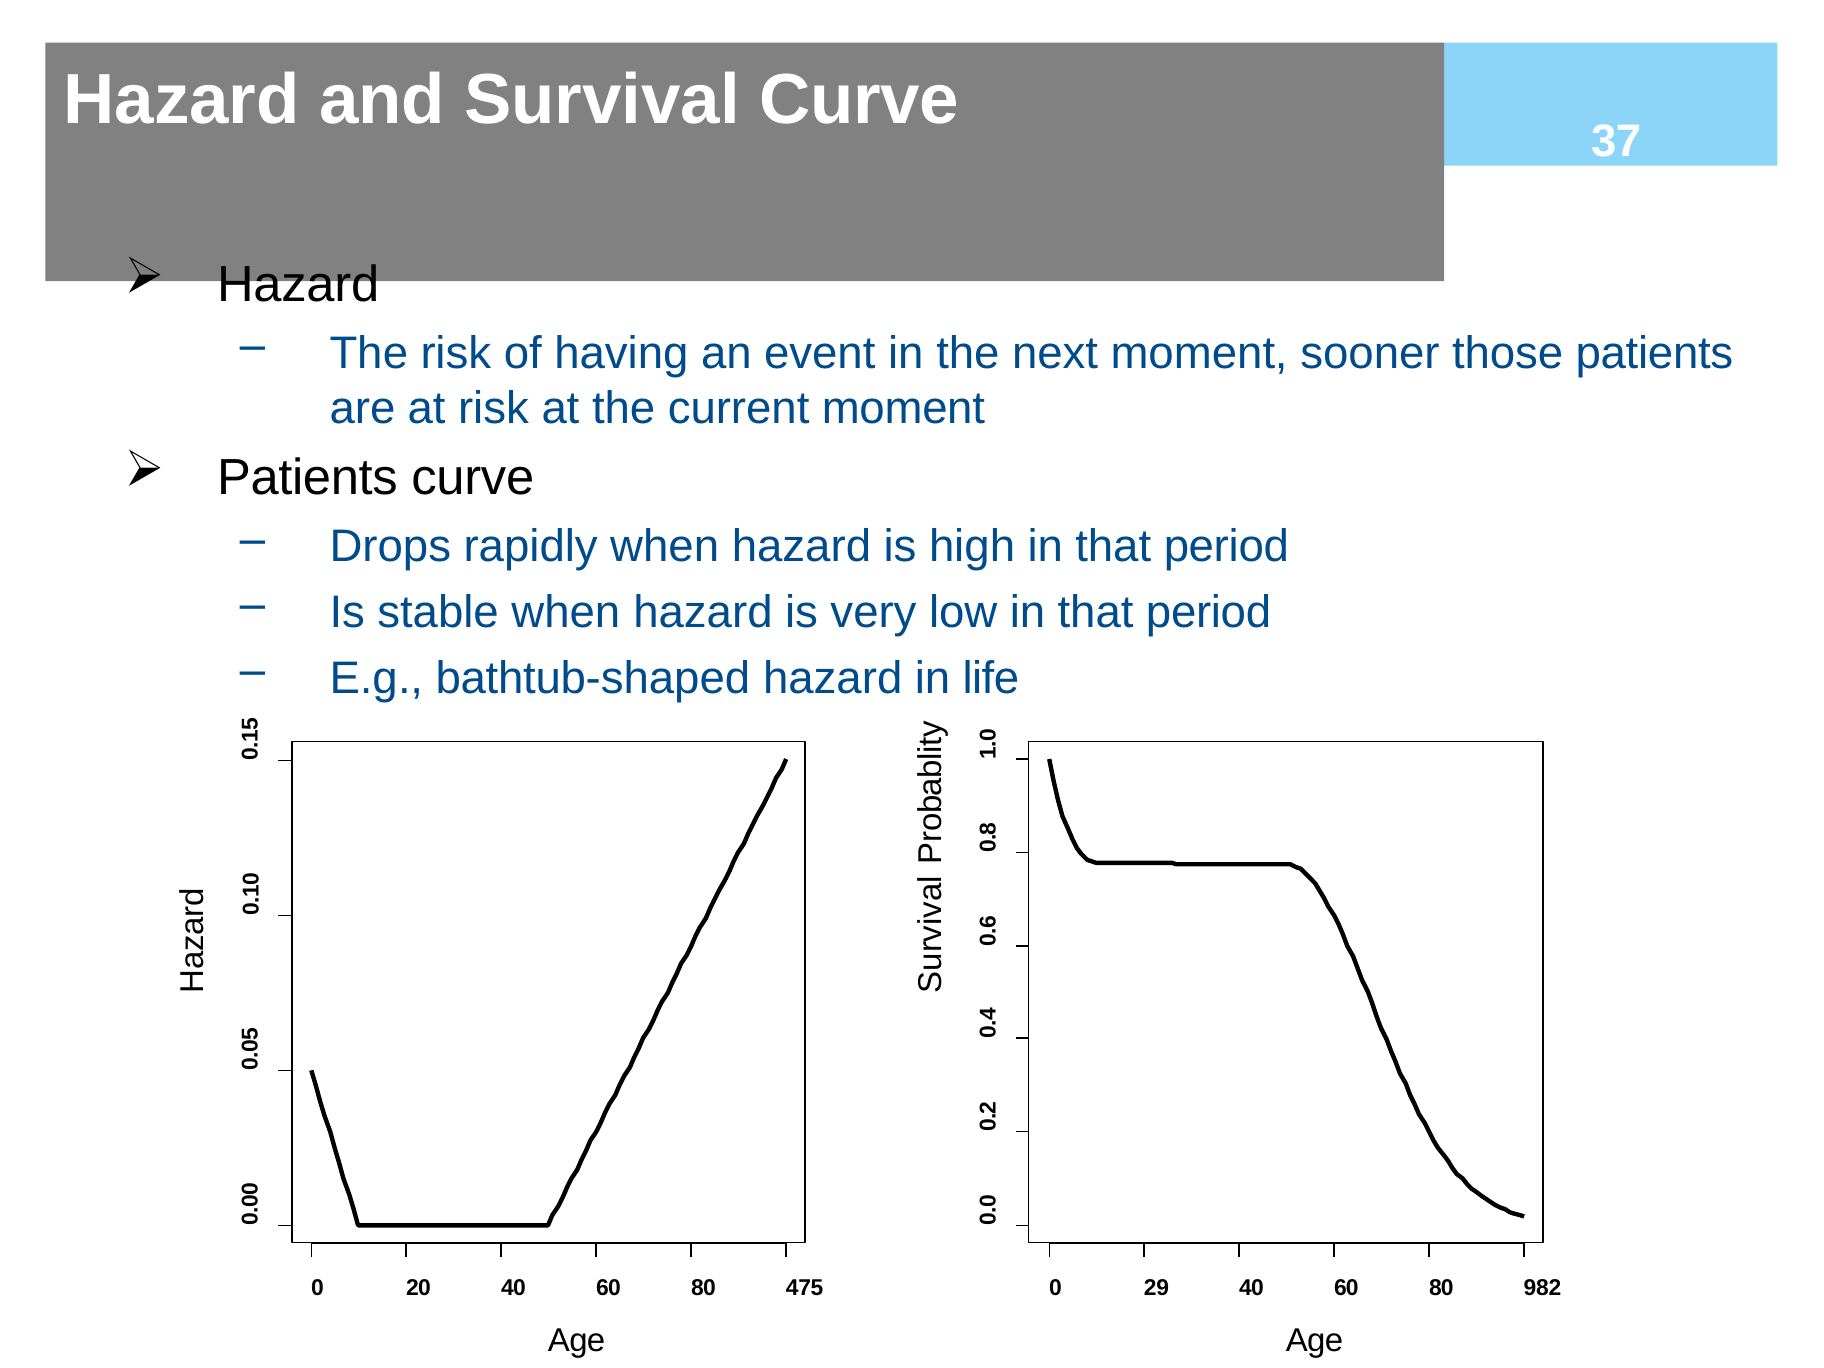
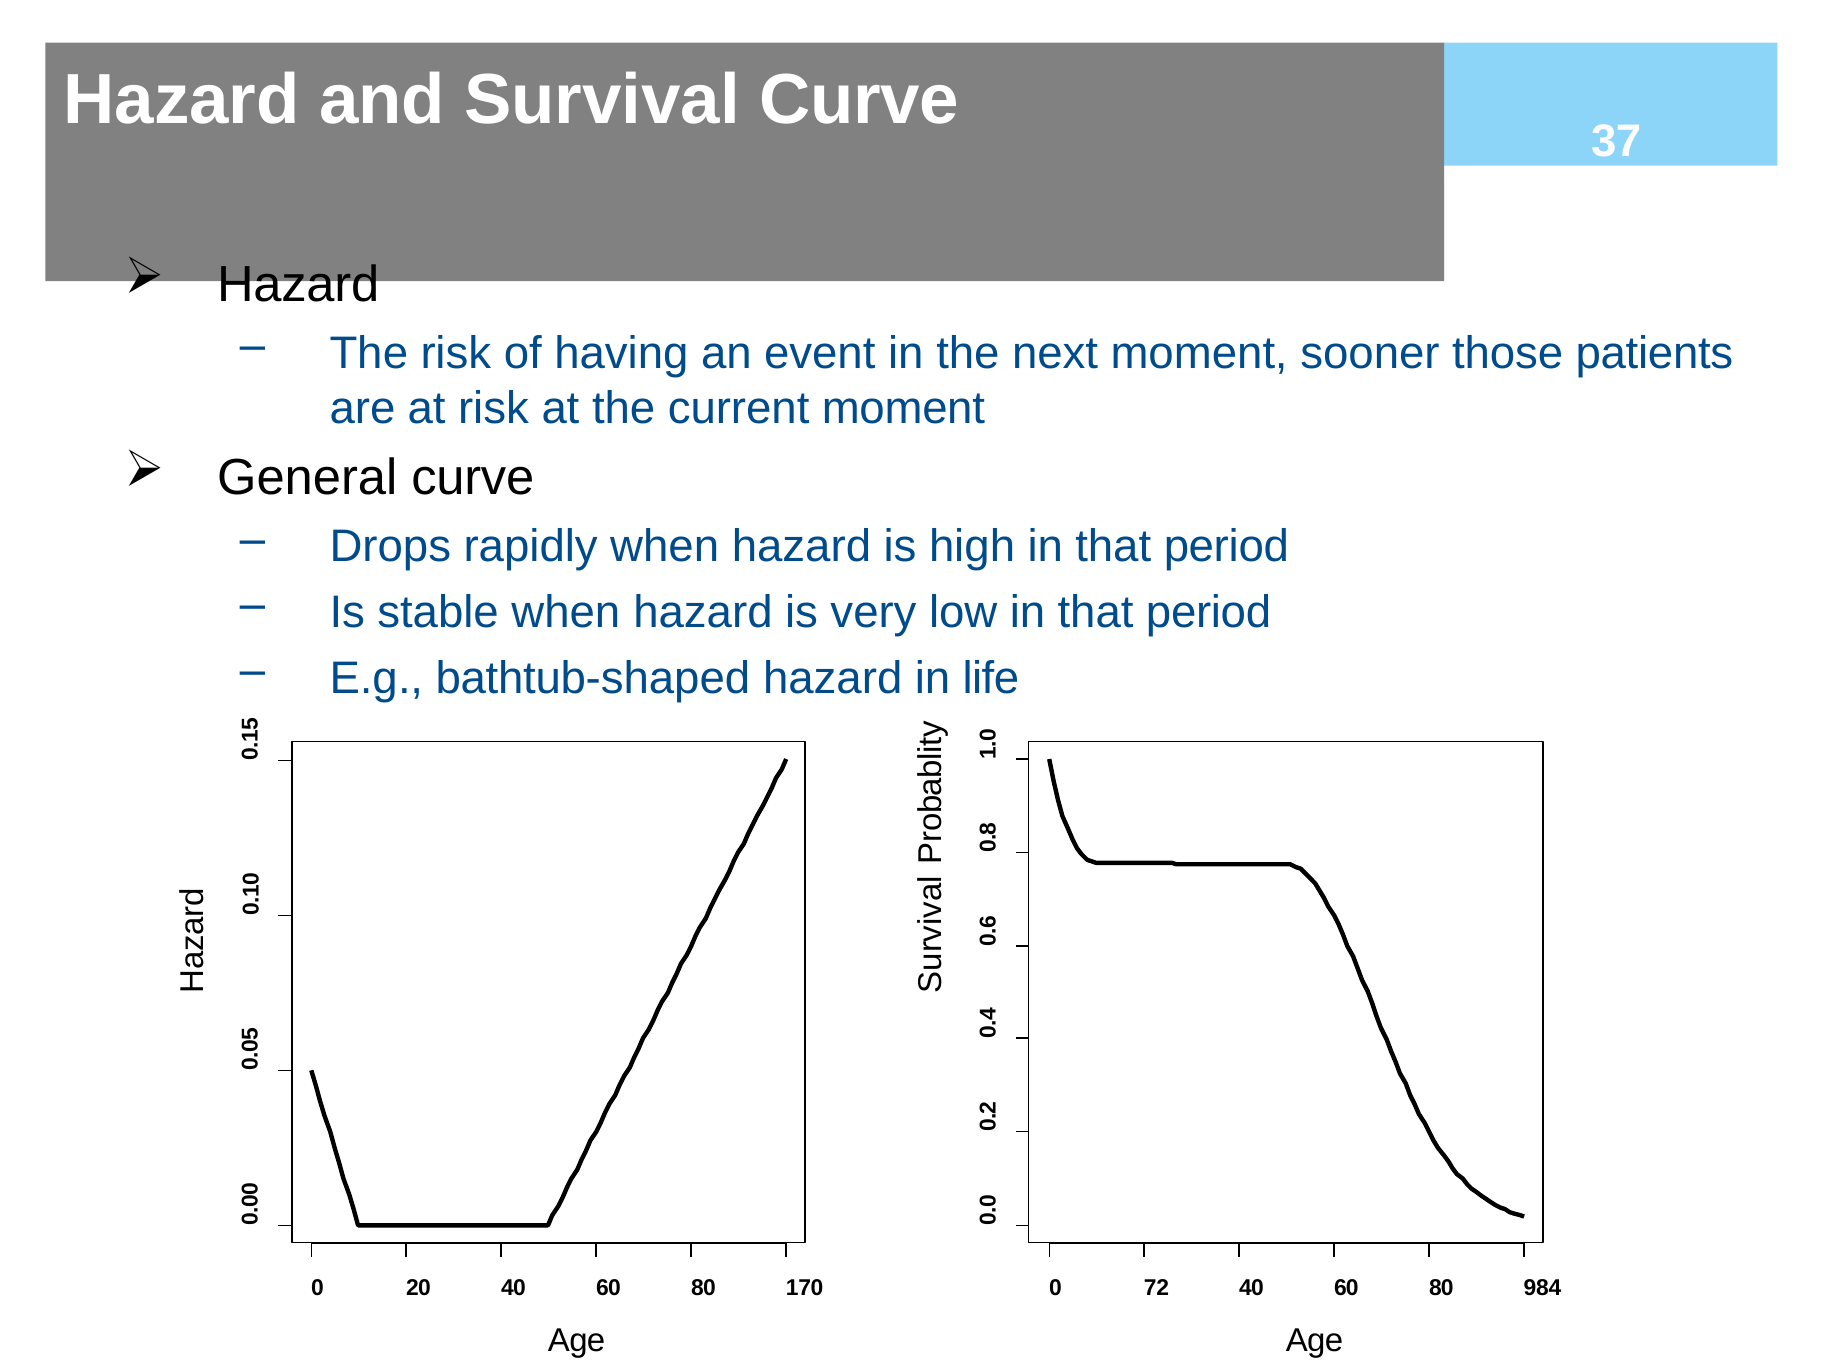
Patients: Patients -> General (307, 478)
475: 475 -> 170 (805, 1288)
29: 29 -> 72 (1157, 1288)
982: 982 -> 984 (1543, 1288)
